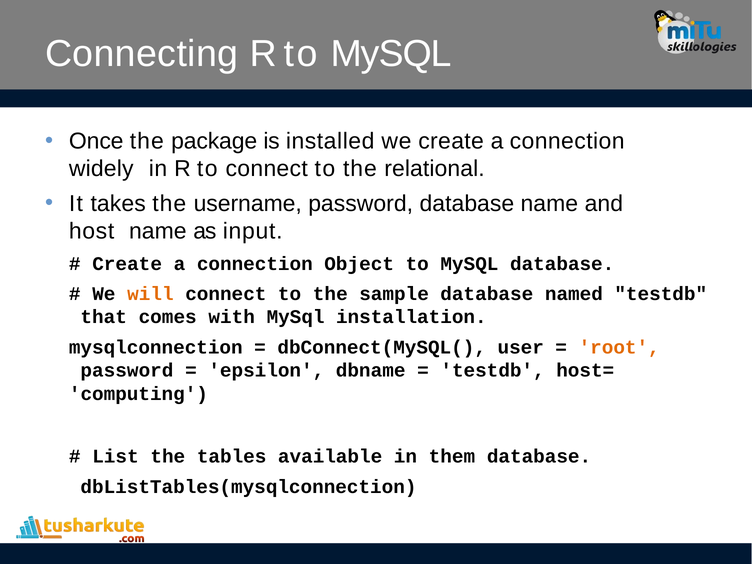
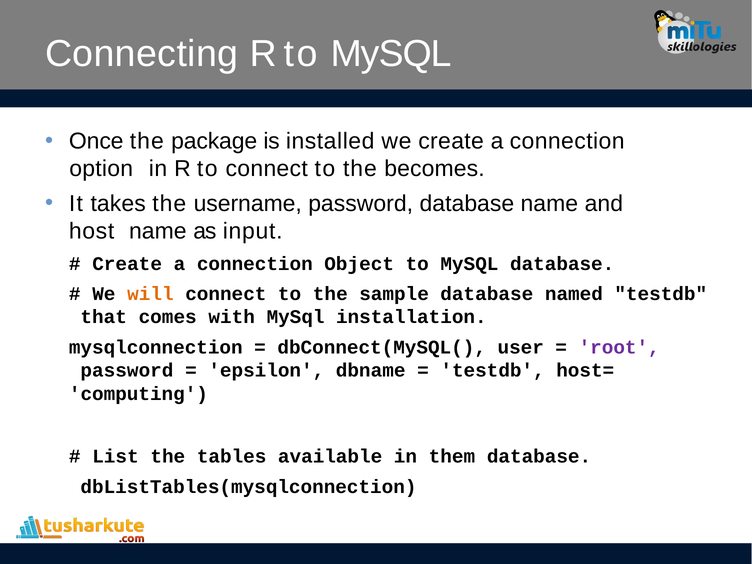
widely: widely -> option (101, 169)
relational: relational -> becomes (434, 169)
root colour: orange -> purple (619, 347)
